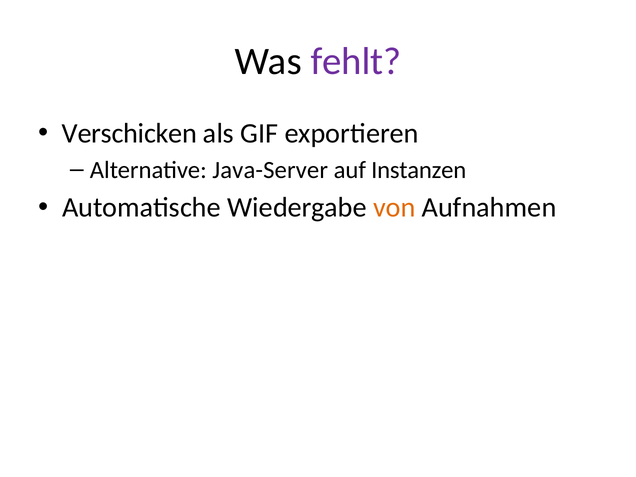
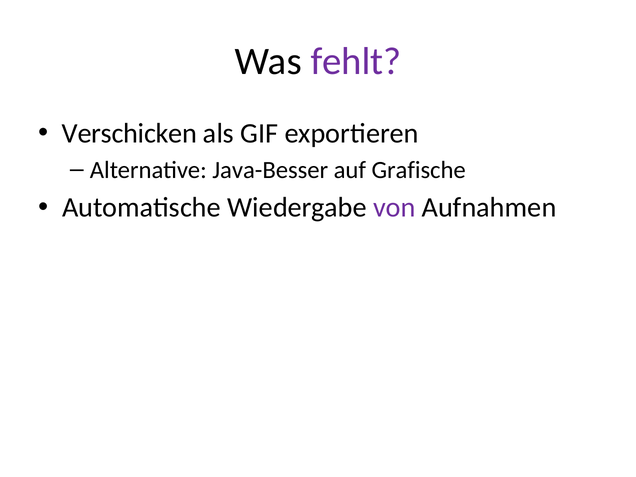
Java-Server: Java-Server -> Java-Besser (270, 170)
Instanzen: Instanzen -> Grafische (419, 170)
von colour: orange -> purple (394, 208)
